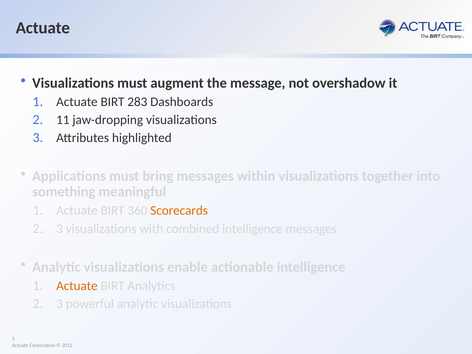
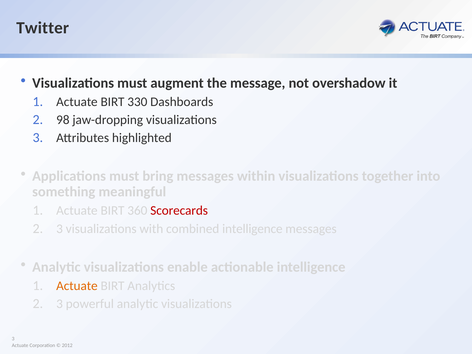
Actuate: Actuate -> Twitter (43, 28)
283: 283 -> 330 (137, 102)
11: 11 -> 98 (63, 120)
Scorecards colour: orange -> red (179, 211)
